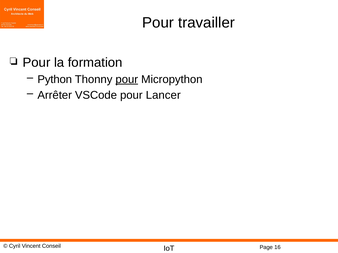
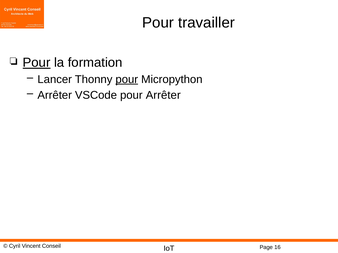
Pour underline: none -> present (37, 63)
Python: Python -> Lancer (55, 79)
pour Lancer: Lancer -> Arrêter (163, 95)
